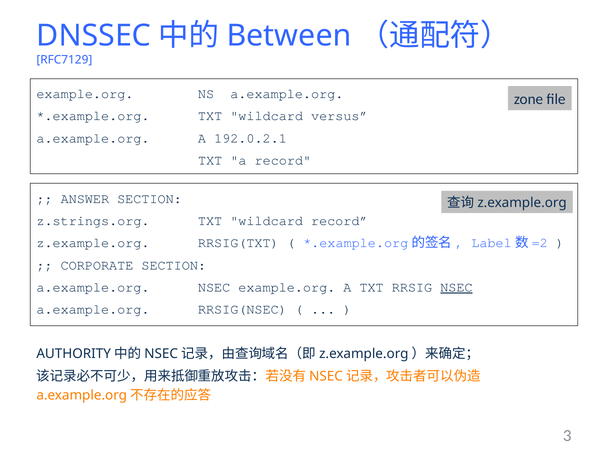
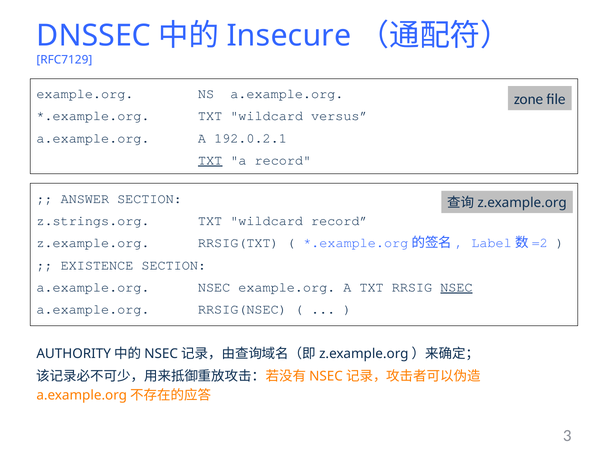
Between: Between -> Insecure (289, 36)
TXT underline: none -> present (210, 160)
CORPORATE: CORPORATE -> EXISTENCE (97, 265)
